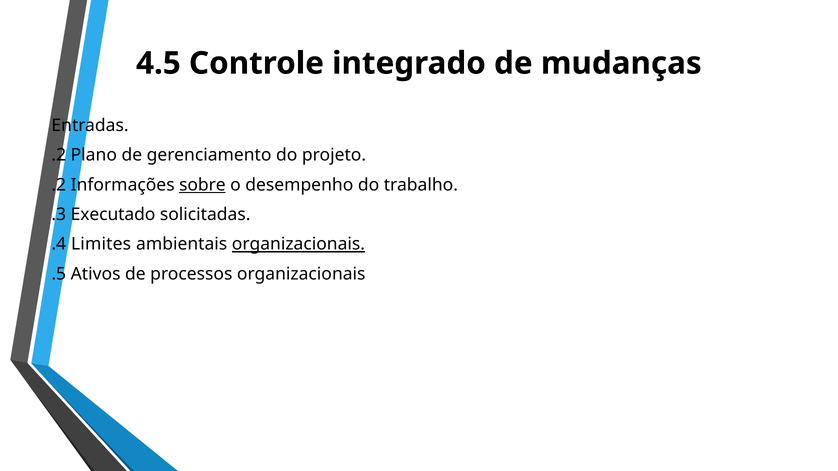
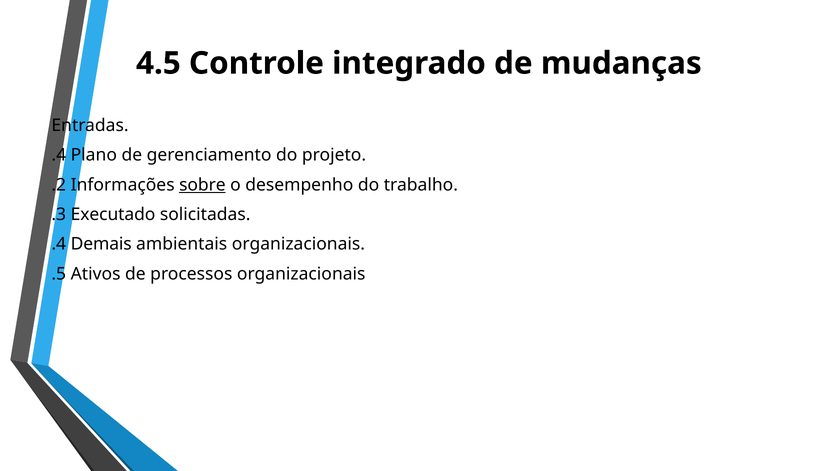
.2: .2 -> .4 (59, 155)
Limites: Limites -> Demais (101, 244)
organizacionais underline: present -> none (298, 244)
